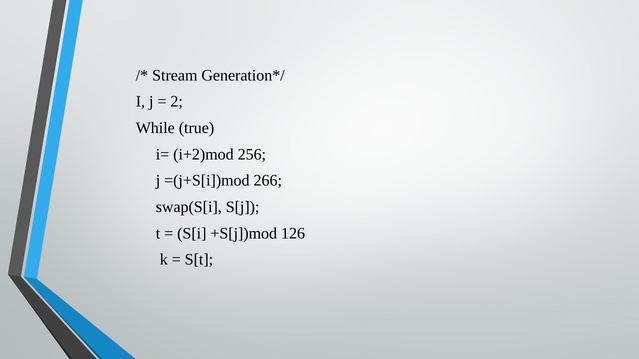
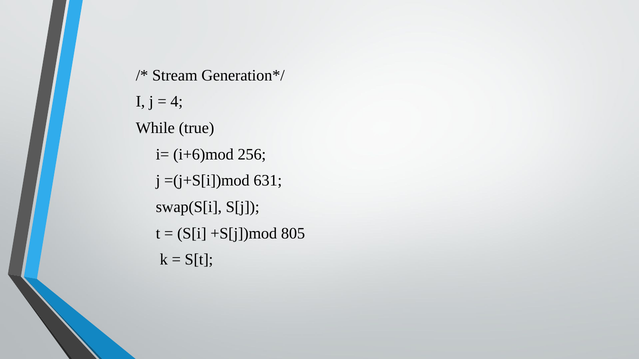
2: 2 -> 4 (177, 102)
i+2)mod: i+2)mod -> i+6)mod (203, 154)
266: 266 -> 631 (268, 181)
126: 126 -> 805 (293, 234)
